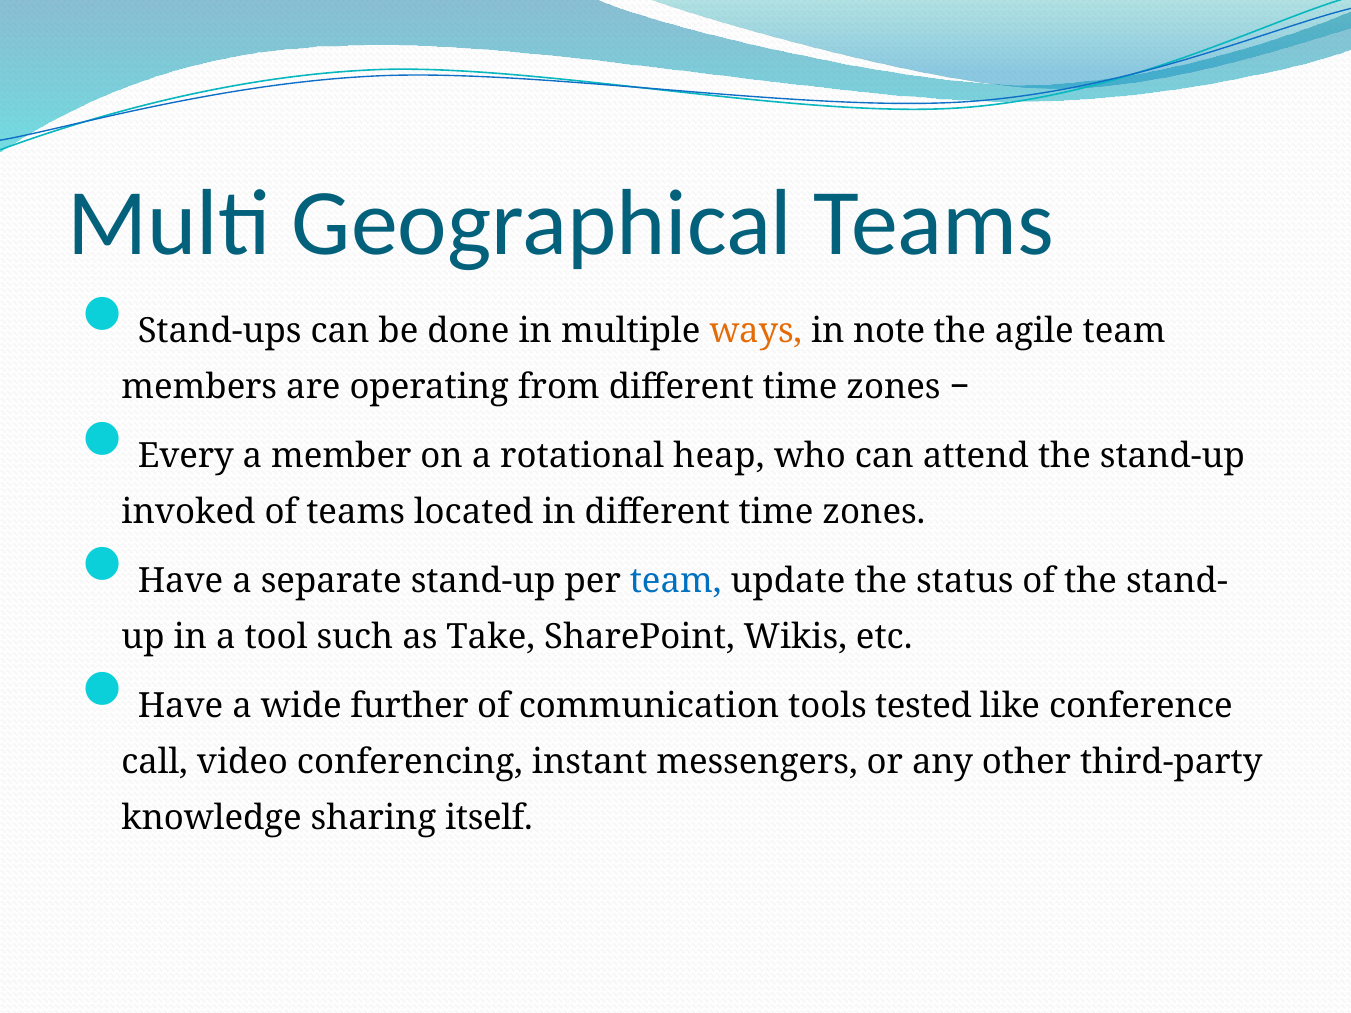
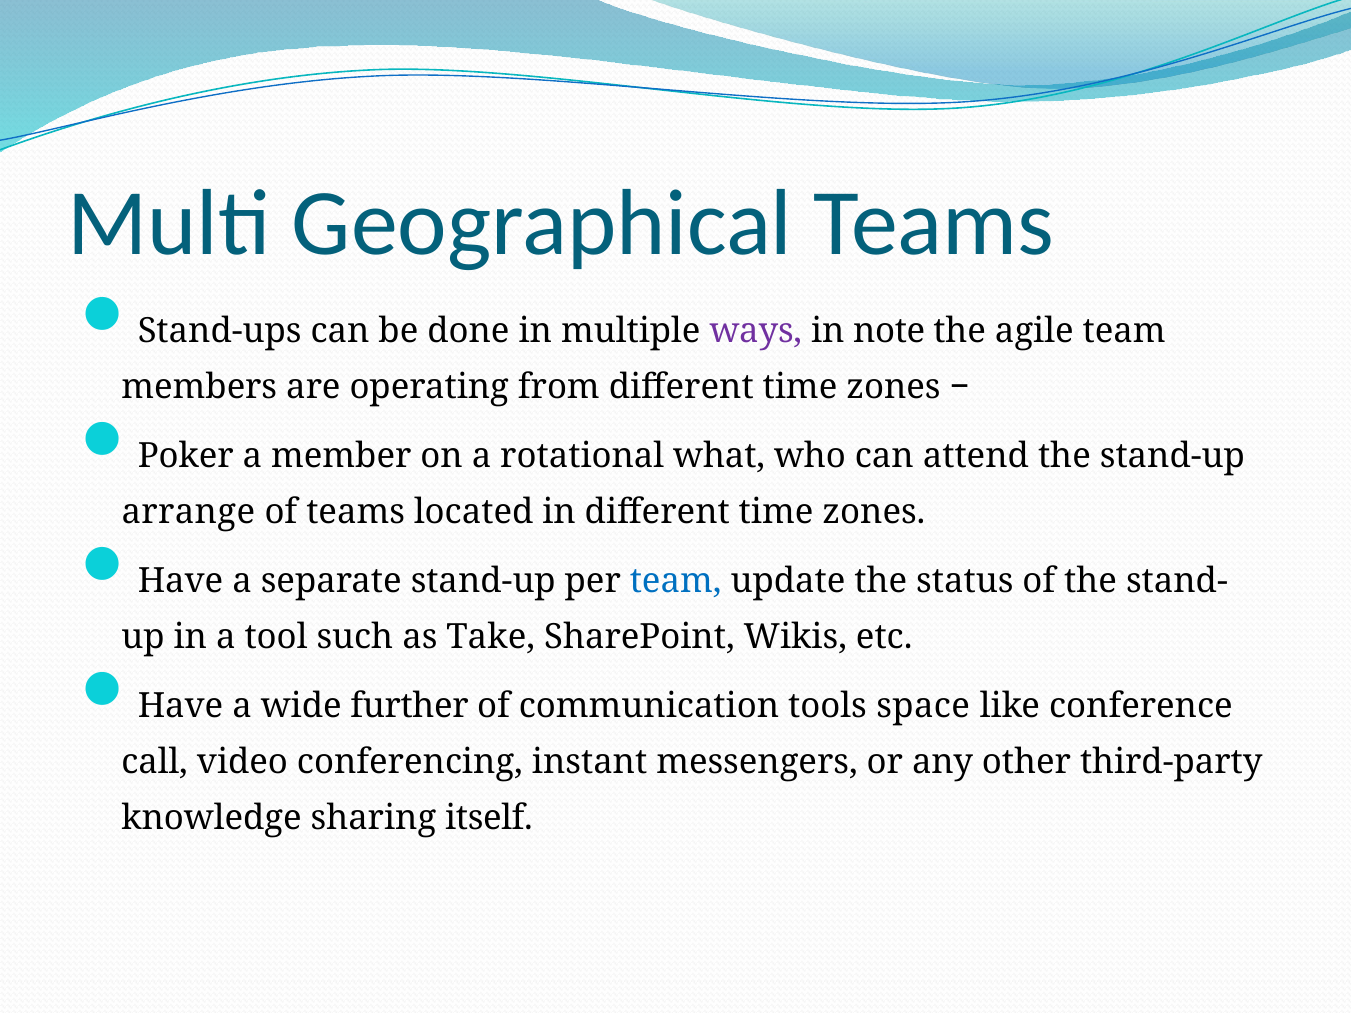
ways colour: orange -> purple (756, 331)
Every: Every -> Poker (186, 456)
heap: heap -> what (719, 456)
invoked: invoked -> arrange (188, 512)
tested: tested -> space (923, 706)
